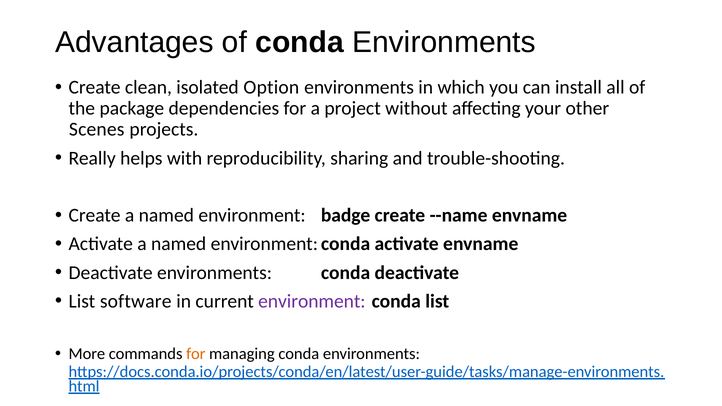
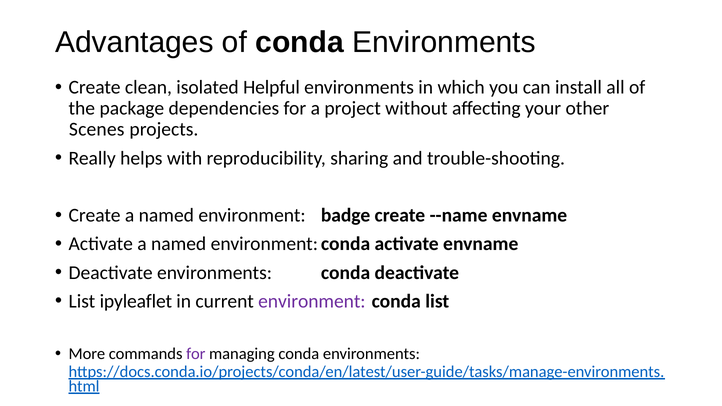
Option: Option -> Helpful (272, 87)
software: software -> ipyleaflet (136, 301)
for colour: orange -> purple (196, 354)
